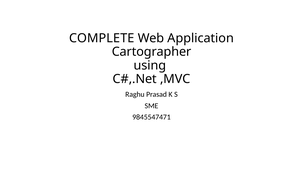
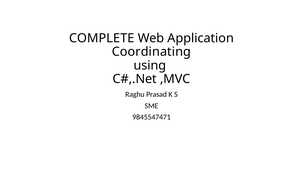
Cartographer: Cartographer -> Coordinating (151, 52)
